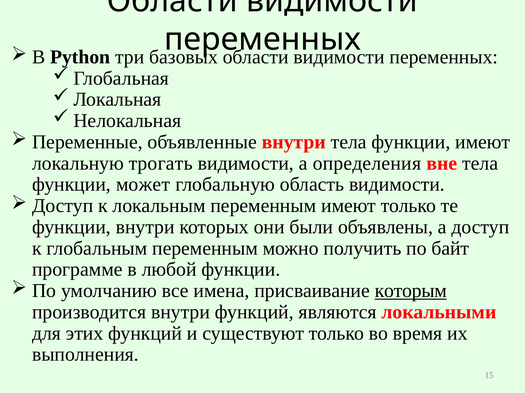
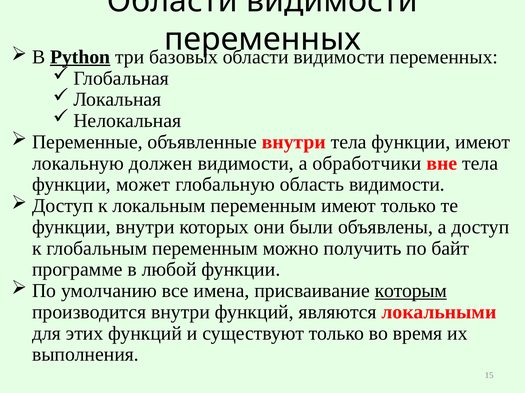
Python underline: none -> present (80, 57)
трогать: трогать -> должен (161, 164)
определения: определения -> обработчики (367, 164)
